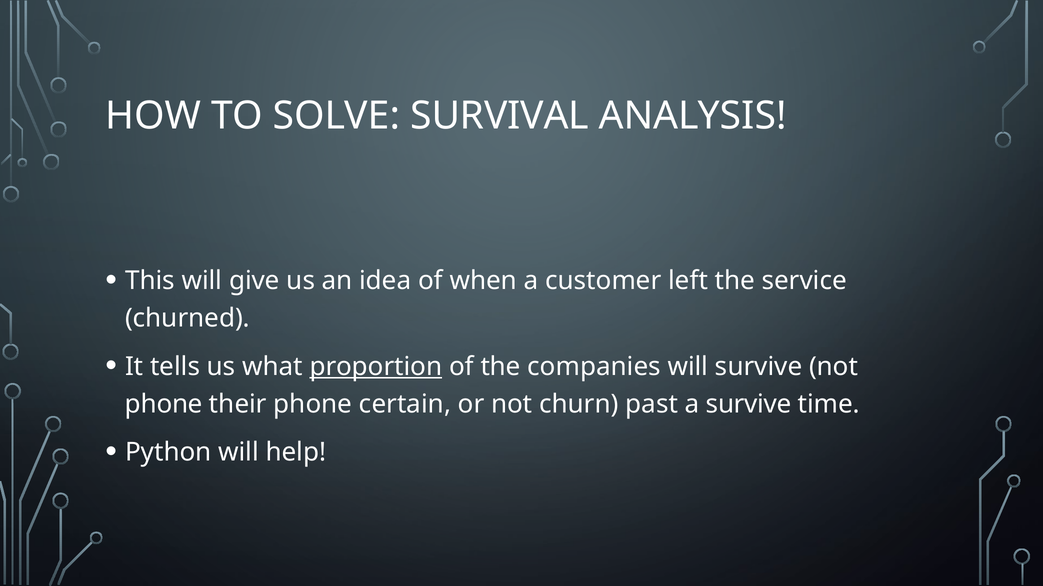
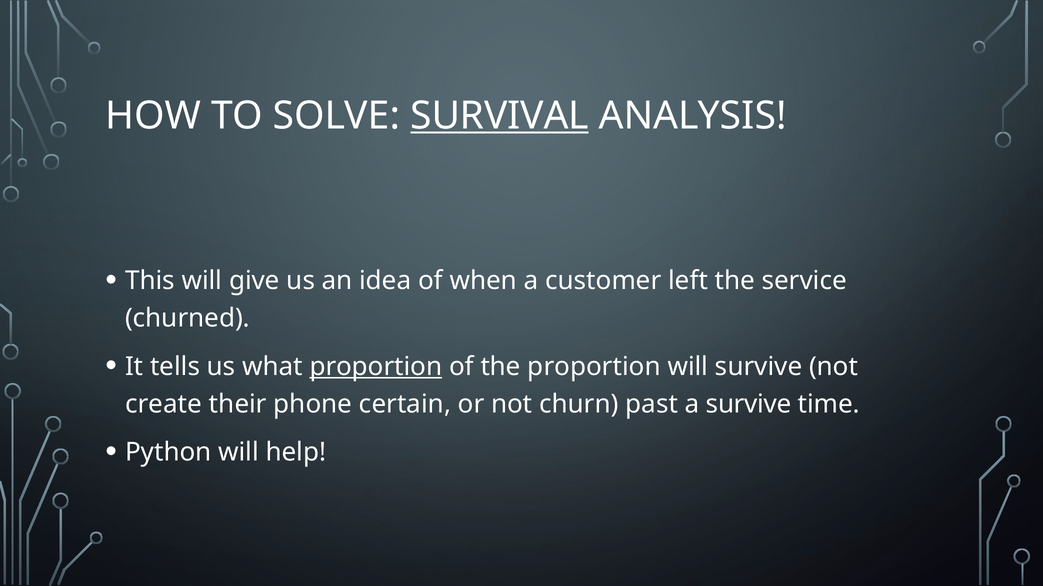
SURVIVAL underline: none -> present (500, 116)
the companies: companies -> proportion (594, 367)
phone: phone -> create (164, 405)
